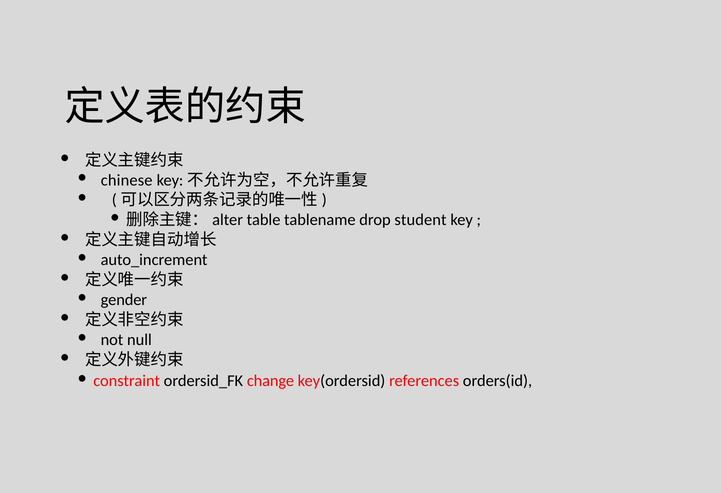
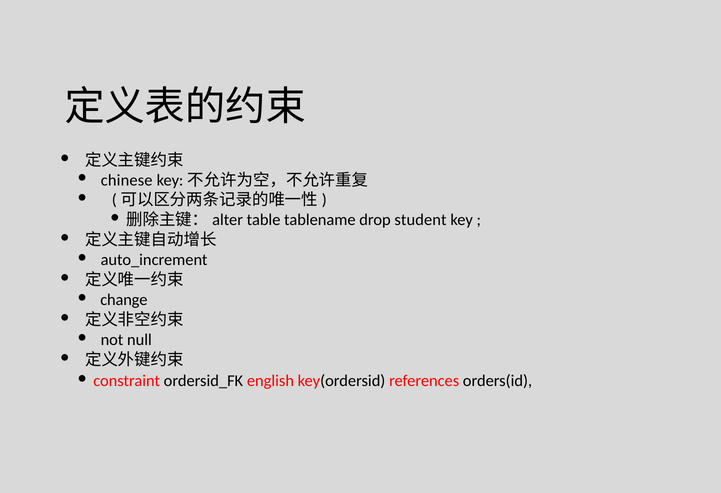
gender: gender -> change (124, 300)
change: change -> english (270, 381)
